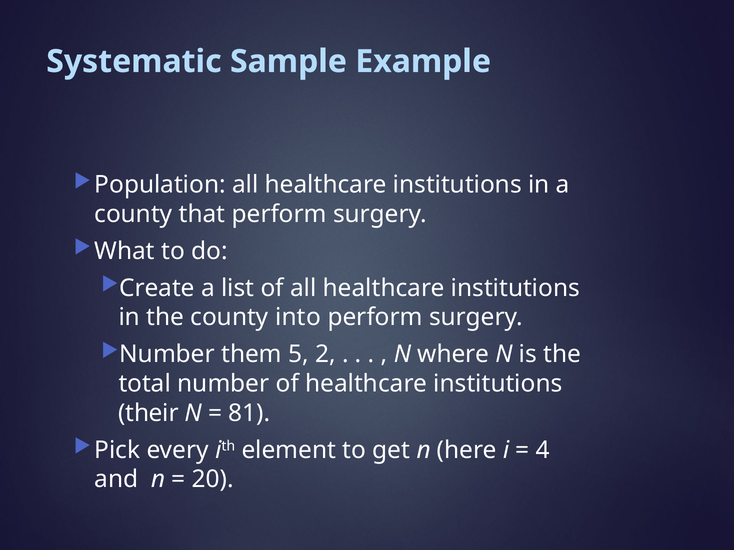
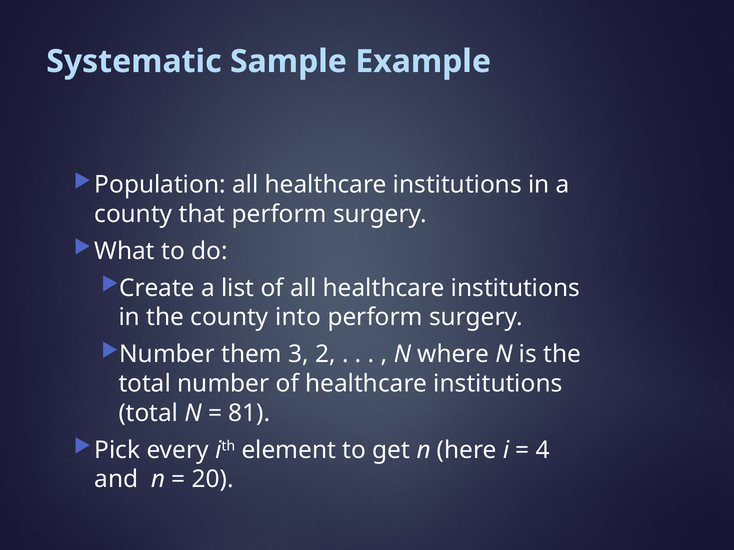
5: 5 -> 3 (298, 355)
their: their -> total (148, 413)
